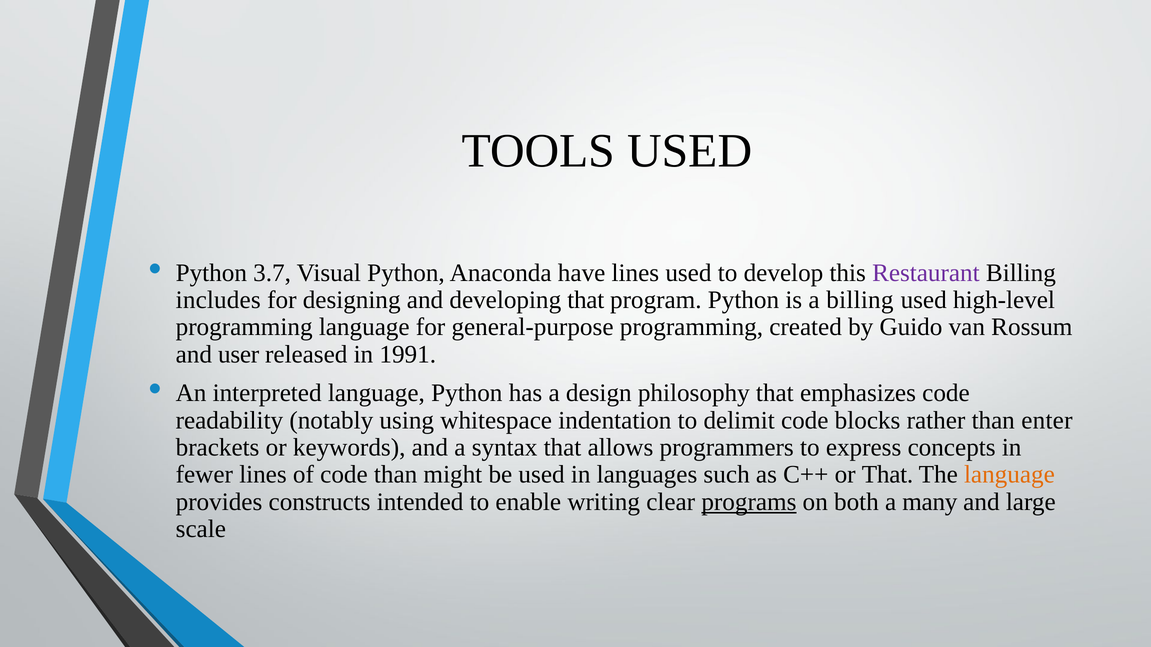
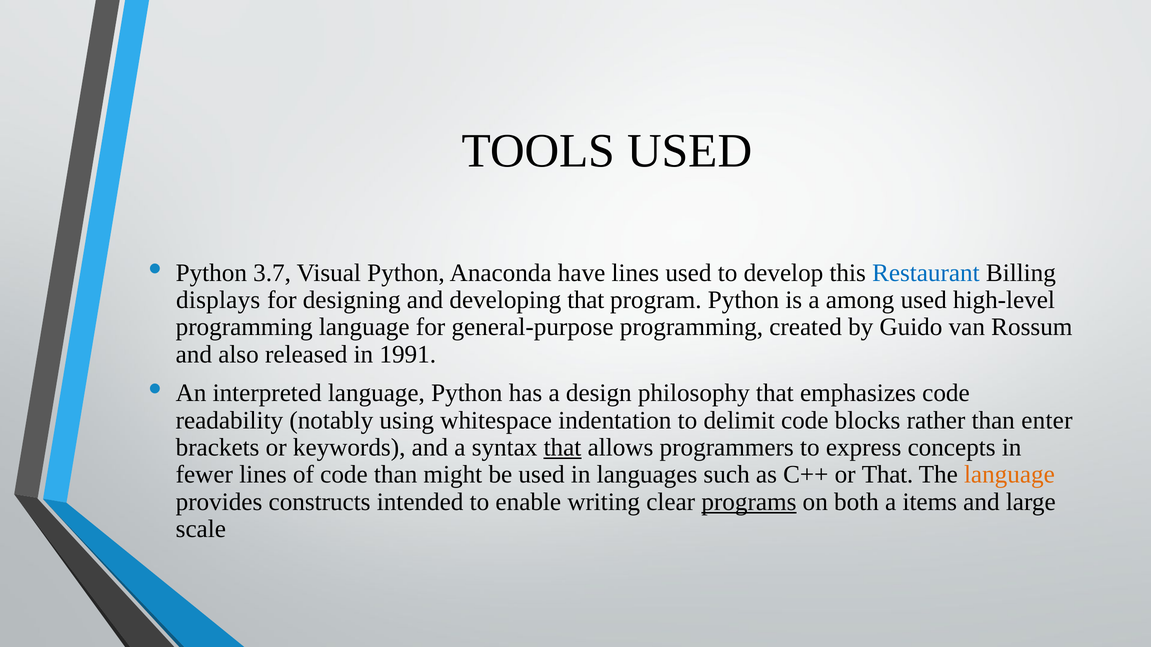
Restaurant colour: purple -> blue (926, 273)
includes: includes -> displays (218, 300)
a billing: billing -> among (860, 300)
user: user -> also (239, 354)
that underline: none -> present (562, 448)
many: many -> items (930, 502)
